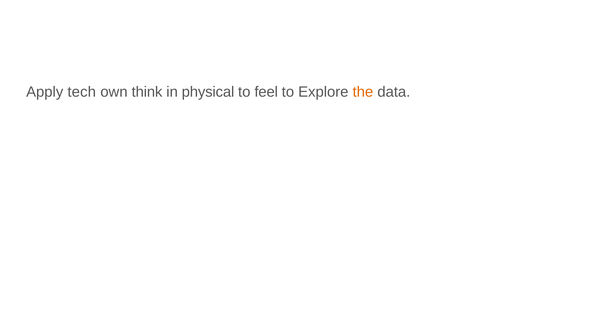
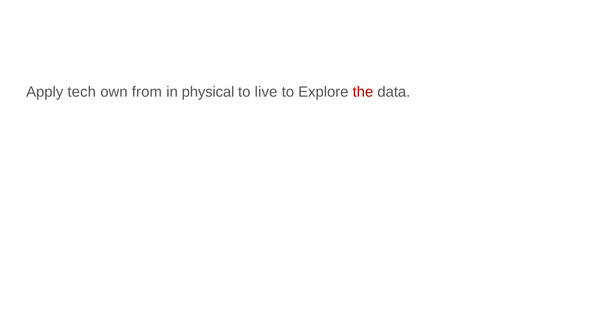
think: think -> from (147, 92)
feel: feel -> live (266, 92)
the colour: orange -> red (363, 92)
